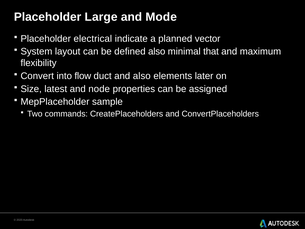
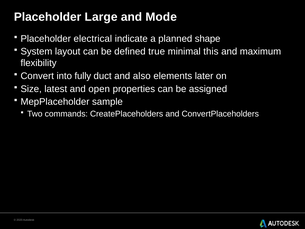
vector: vector -> shape (208, 39)
defined also: also -> true (157, 51)
that: that -> this (211, 51)
flow: flow -> fully (83, 76)
node: node -> open (99, 89)
